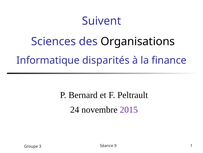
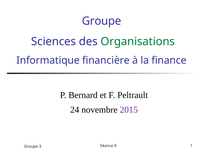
Suivent: Suivent -> Groupe (102, 21)
Organisations colour: black -> green (138, 41)
disparités: disparités -> financière (106, 60)
